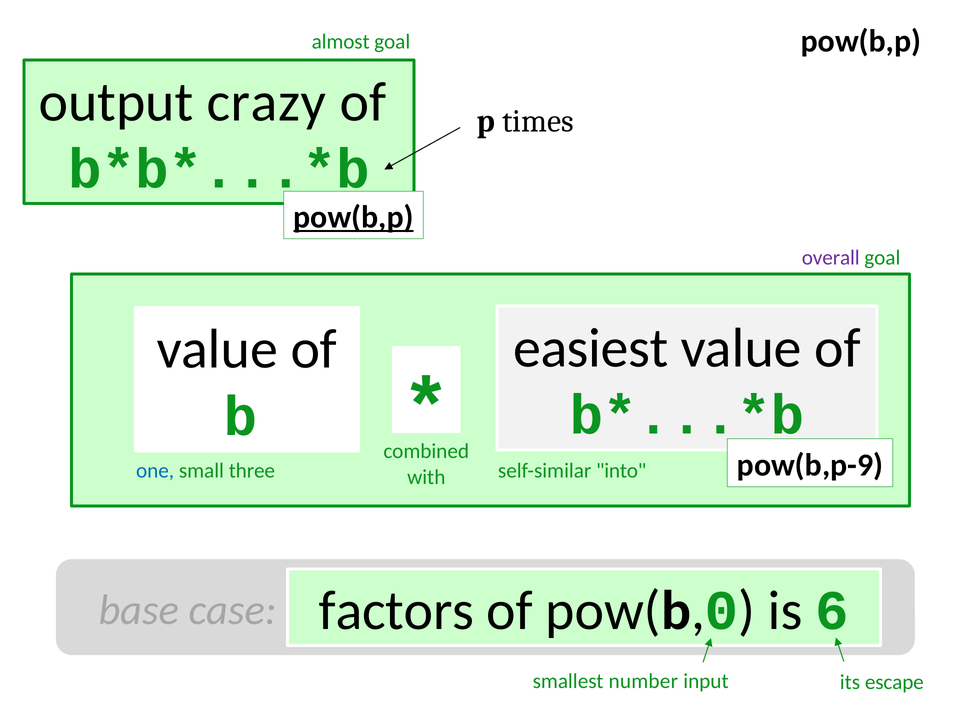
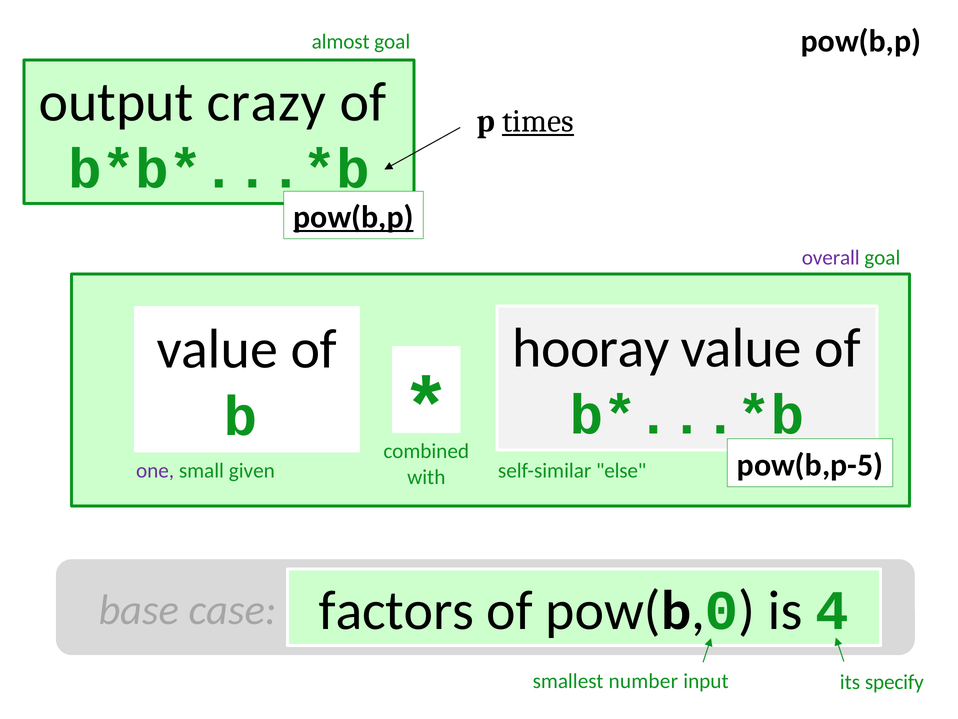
times underline: none -> present (538, 121)
easiest: easiest -> hooray (591, 348)
pow(b,p-9: pow(b,p-9 -> pow(b,p-5 (810, 465)
one colour: blue -> purple (155, 470)
three: three -> given (252, 470)
into: into -> else (621, 470)
6: 6 -> 4 (832, 611)
escape: escape -> specify (894, 682)
